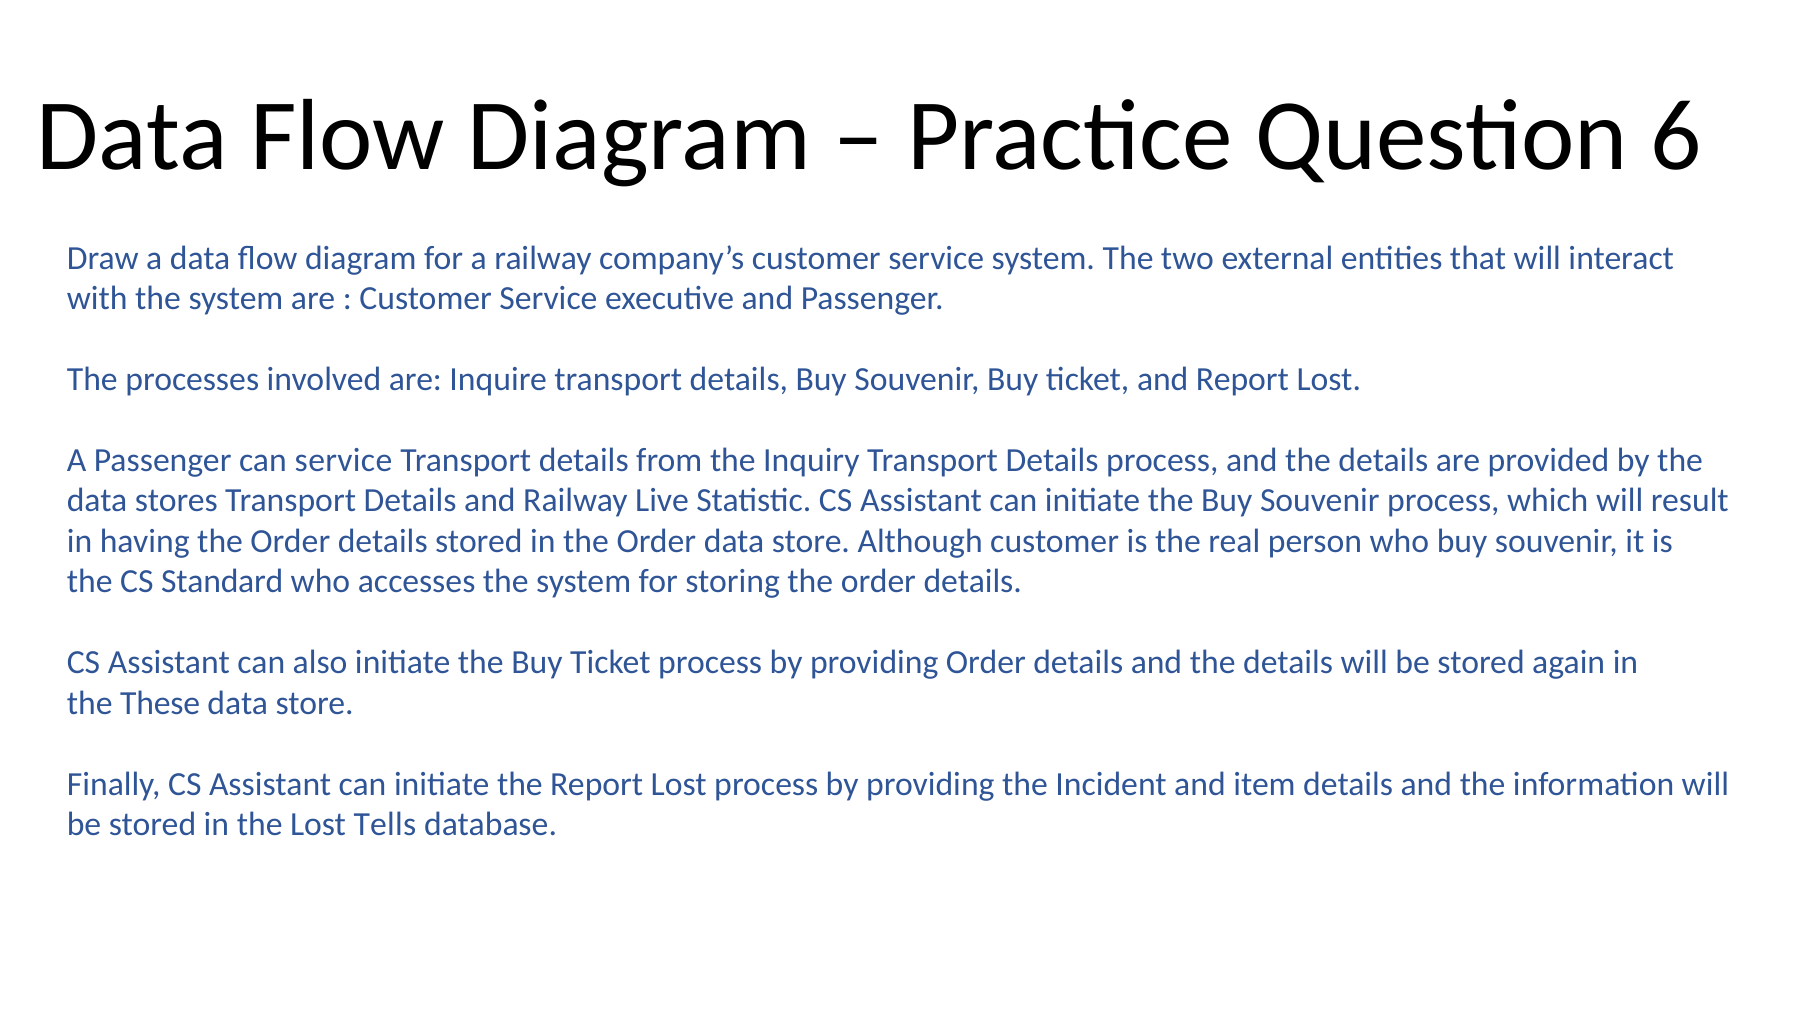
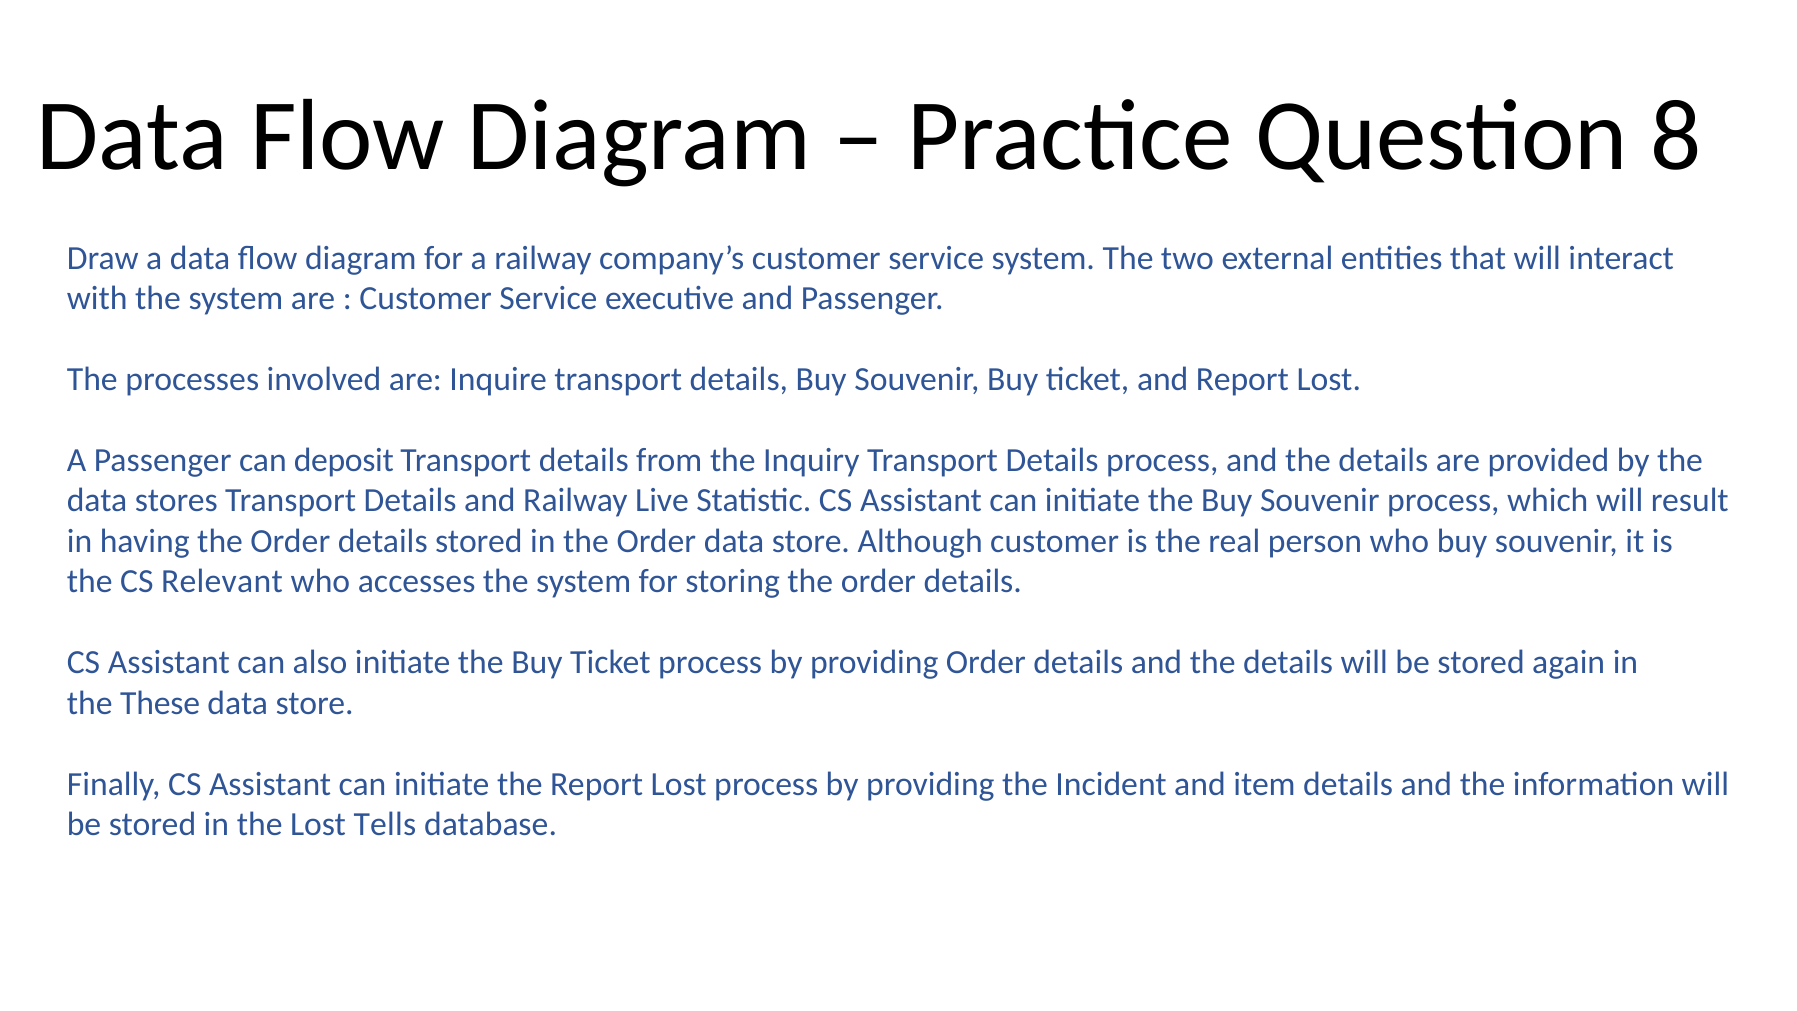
6: 6 -> 8 (1676, 136)
can service: service -> deposit (344, 460)
Standard: Standard -> Relevant (222, 582)
